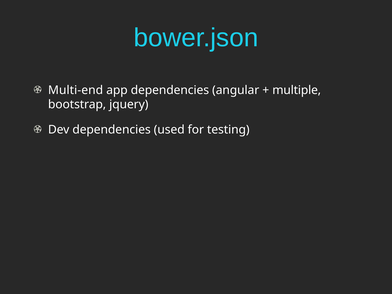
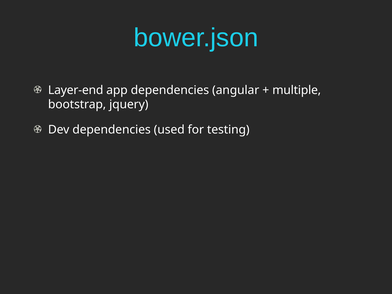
Multi-end: Multi-end -> Layer-end (76, 90)
